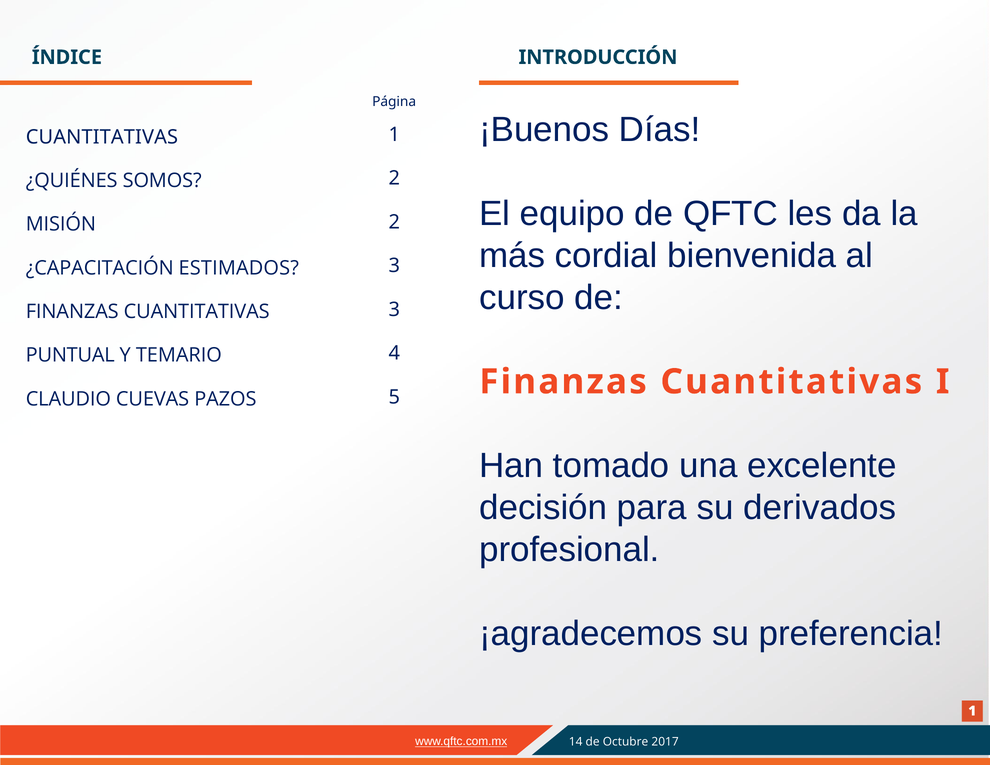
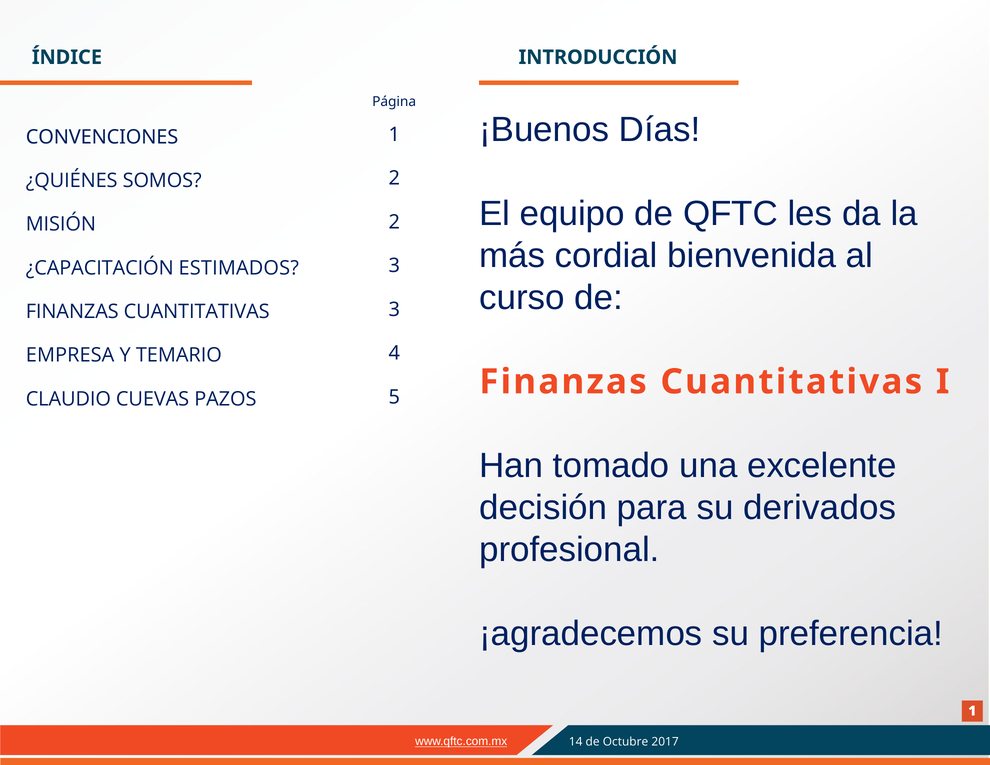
CUANTITATIVAS: CUANTITATIVAS -> CONVENCIONES (102, 137)
PUNTUAL: PUNTUAL -> EMPRESA (70, 355)
